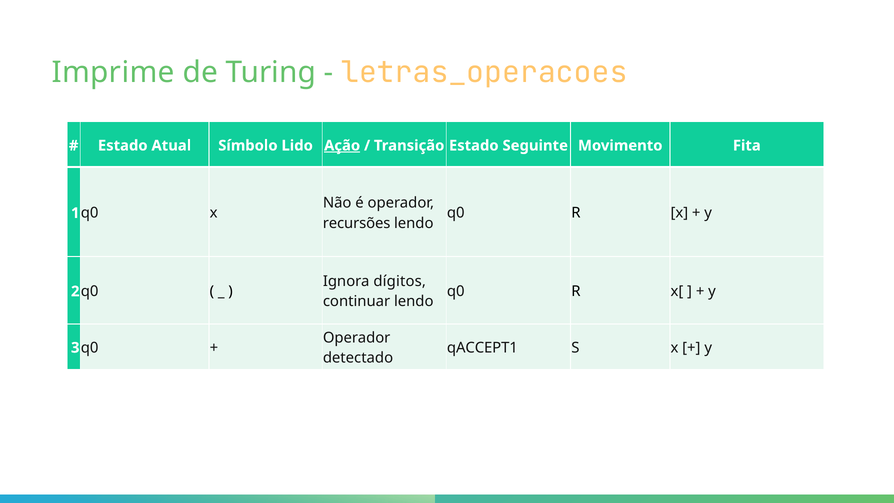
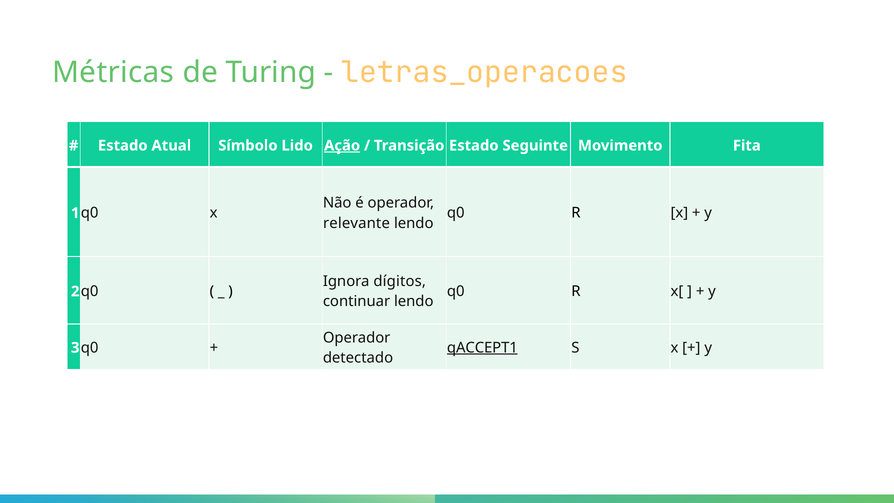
Imprime: Imprime -> Métricas (113, 72)
recursões: recursões -> relevante (356, 223)
qACCEPT1 underline: none -> present (482, 348)
